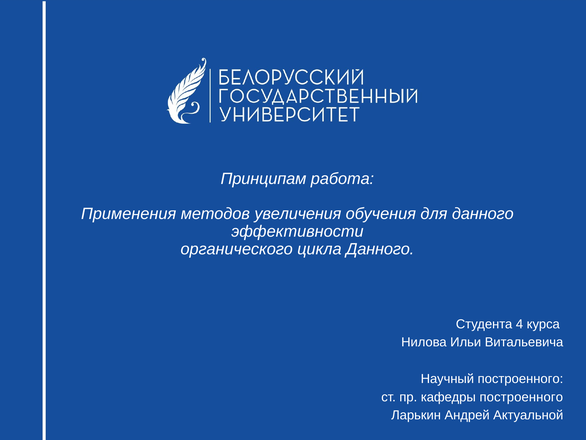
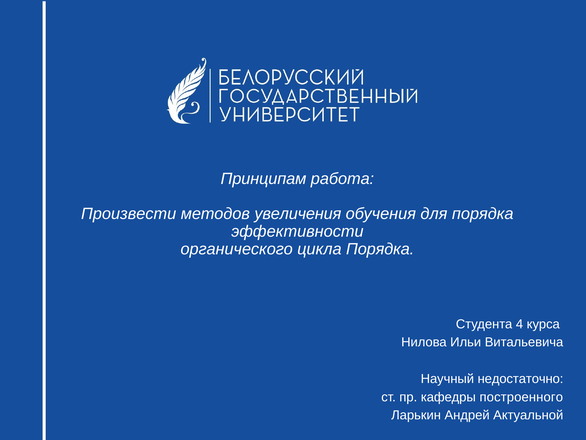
Применения: Применения -> Произвести (129, 214)
для данного: данного -> порядка (483, 214)
цикла Данного: Данного -> Порядка (380, 249)
Научный построенного: построенного -> недостаточно (521, 378)
